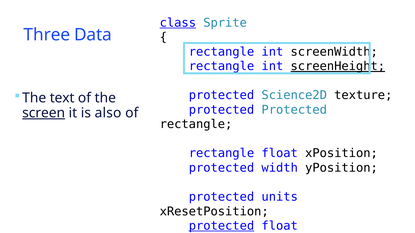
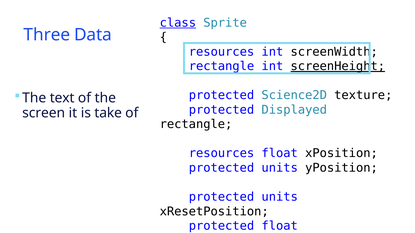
rectangle: rectangle -> resources (222, 52)
protected Protected: Protected -> Displayed (294, 110)
screen underline: present -> none (44, 113)
also: also -> take (108, 113)
rectangle: rectangle -> resources (222, 154)
width: width -> units (280, 168)
protected underline: present -> none (222, 226)
